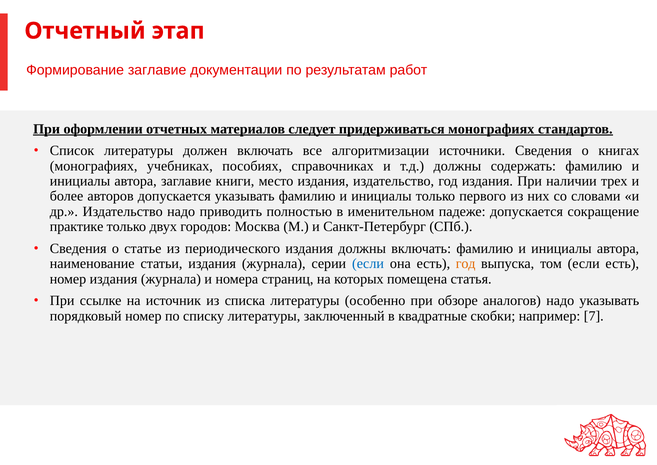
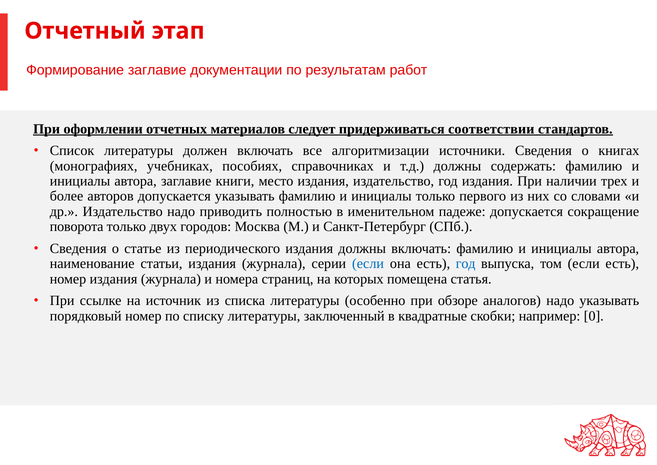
придерживаться монографиях: монографиях -> соответствии (491, 129)
практике: практике -> поворота (77, 227)
год colour: orange -> blue (466, 264)
7: 7 -> 0 (594, 316)
